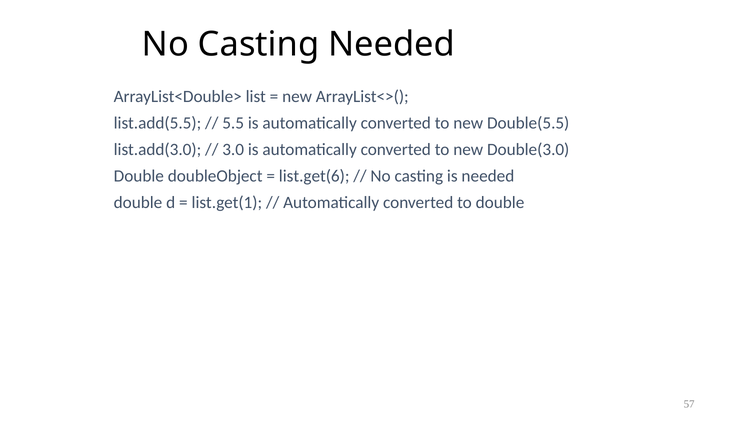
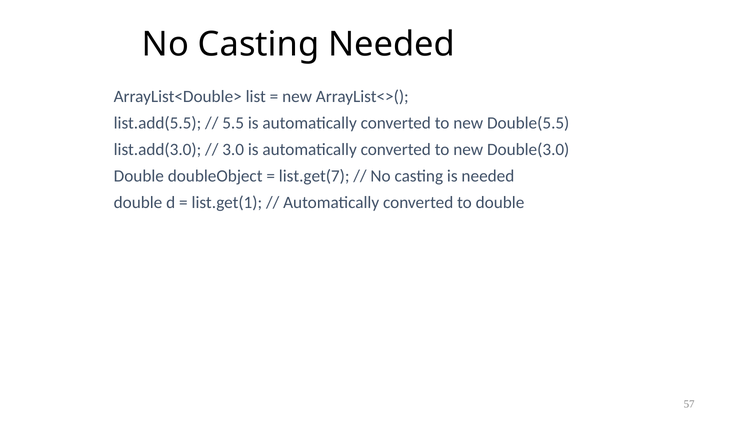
list.get(6: list.get(6 -> list.get(7 (314, 176)
